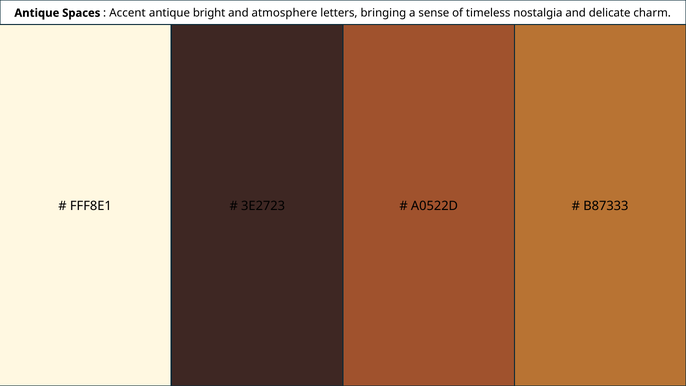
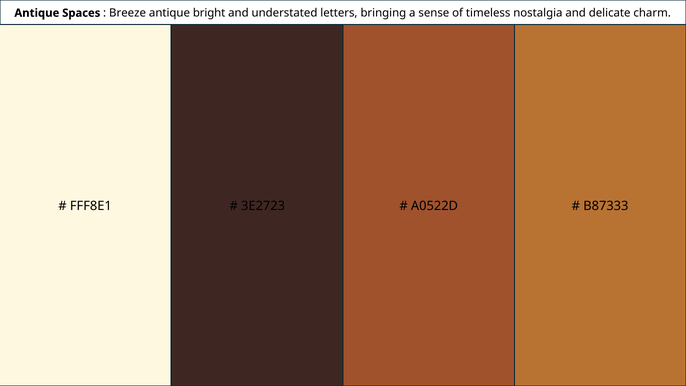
Accent: Accent -> Breeze (128, 13)
atmosphere: atmosphere -> understated (284, 13)
